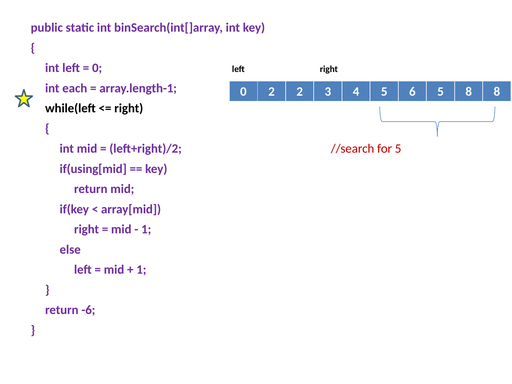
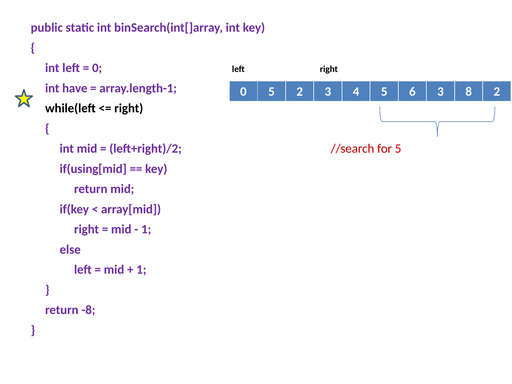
each: each -> have (75, 88)
0 2: 2 -> 5 (272, 92)
6 5: 5 -> 3 (441, 92)
8 8: 8 -> 2 (497, 92)
-6: -6 -> -8 (88, 310)
